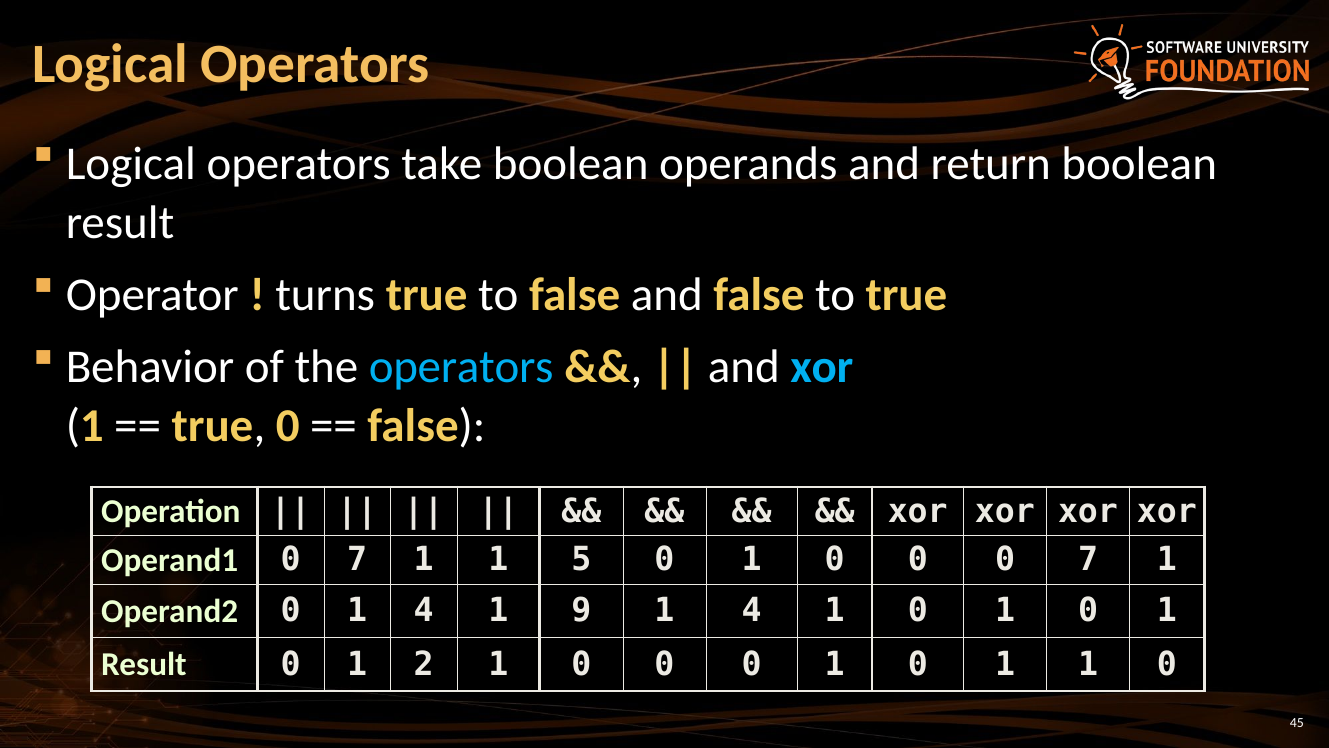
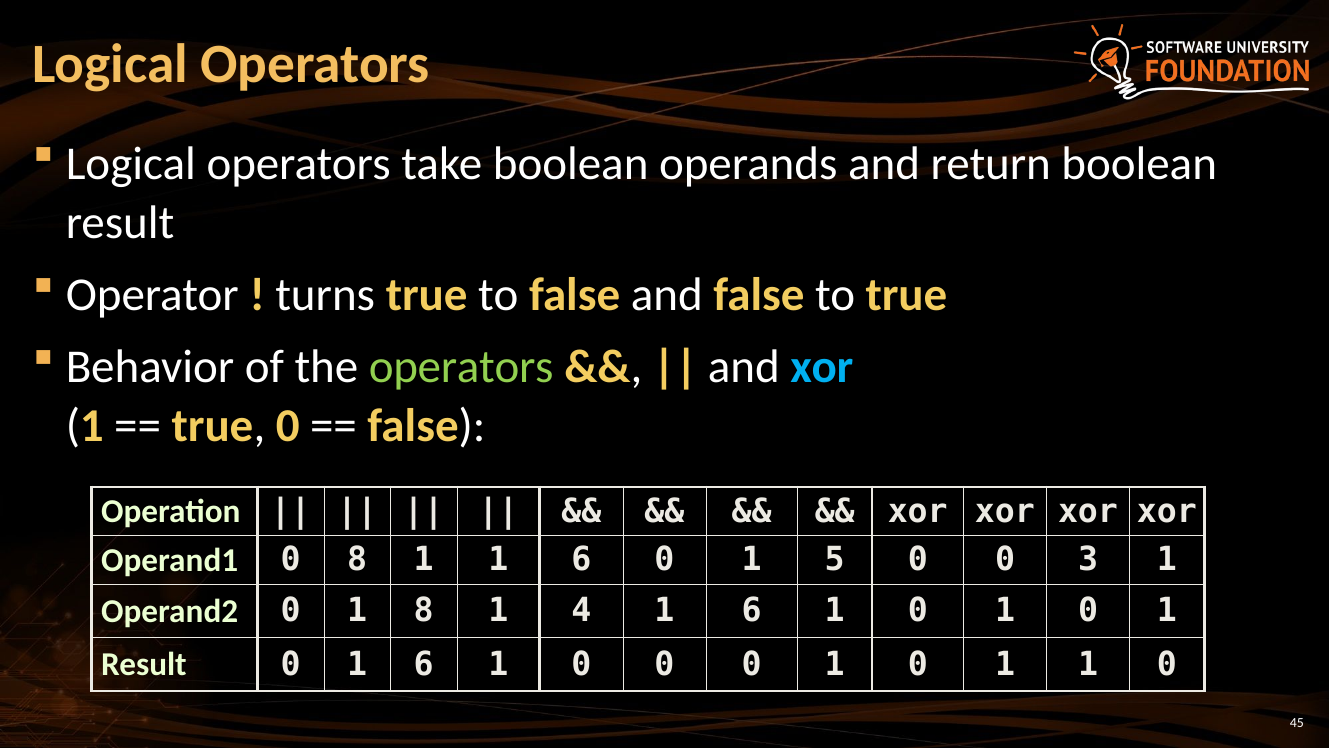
operators colour: light blue -> light green (461, 367)
Operand1 0 7: 7 -> 8 (357, 560)
1 1 5: 5 -> 6 (581, 560)
0: 0 -> 5 (835, 560)
0 0 7: 7 -> 3 (1088, 560)
0 1 4: 4 -> 8 (424, 611)
9: 9 -> 4 (581, 611)
4: 4 -> 6 (752, 611)
0 1 2: 2 -> 6 (424, 664)
